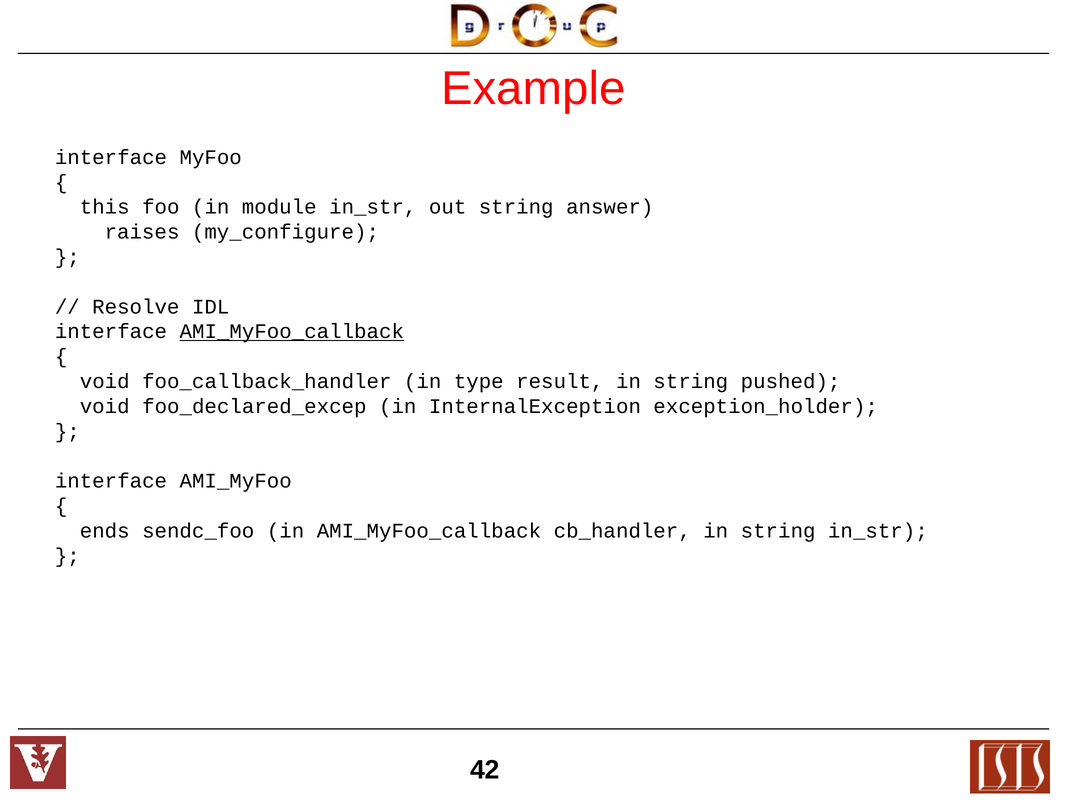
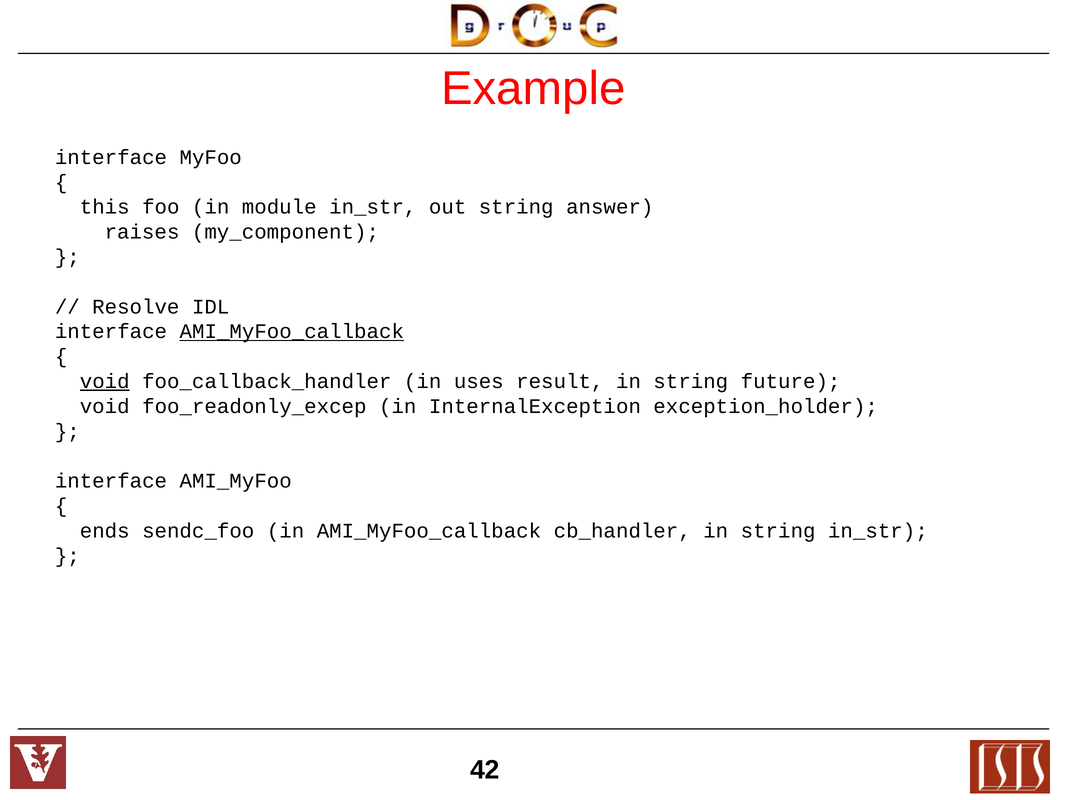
my_configure: my_configure -> my_component (285, 232)
void underline: none -> present (105, 382)
type: type -> uses (479, 382)
pushed: pushed -> future (791, 382)
foo_declared_excep: foo_declared_excep -> foo_readonly_excep (254, 406)
